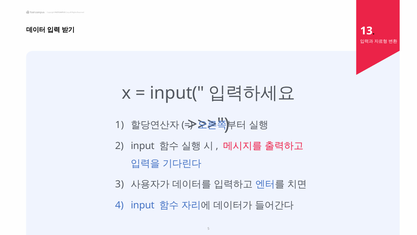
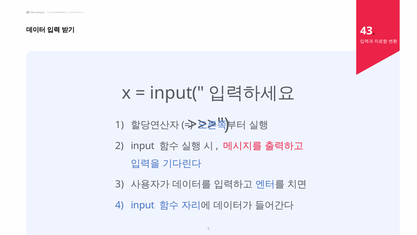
13: 13 -> 43 (366, 31)
